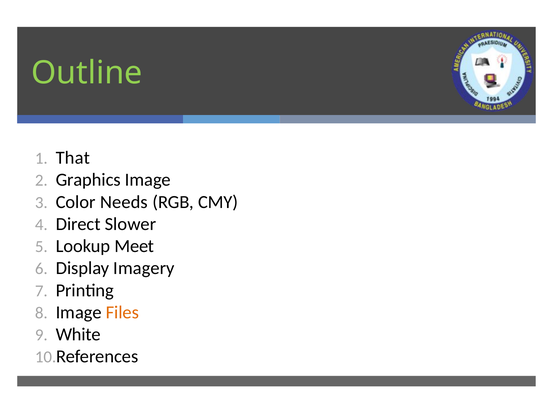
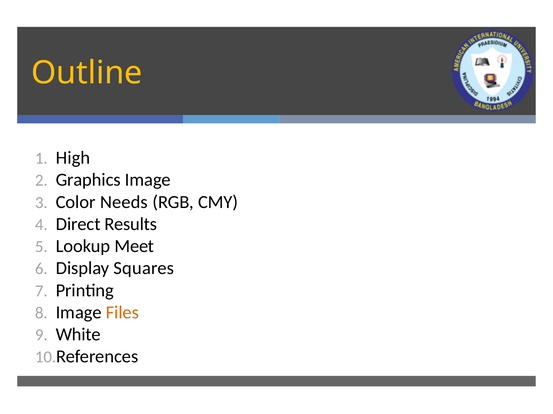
Outline colour: light green -> yellow (87, 73)
That: That -> High (73, 158)
Slower: Slower -> Results (131, 224)
Imagery: Imagery -> Squares (144, 269)
